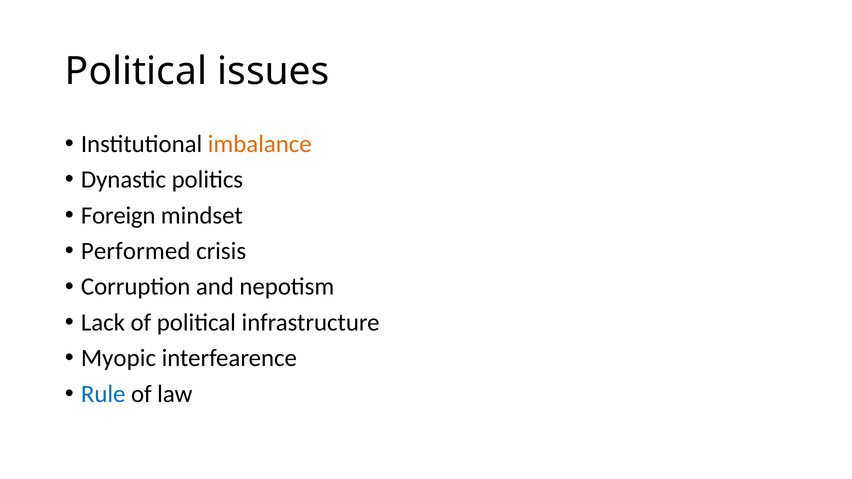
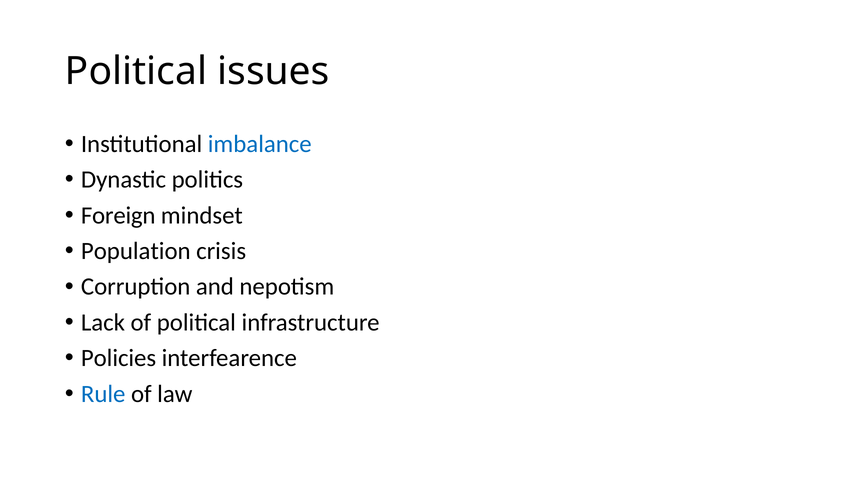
imbalance colour: orange -> blue (260, 144)
Performed: Performed -> Population (136, 251)
Myopic: Myopic -> Policies (119, 358)
